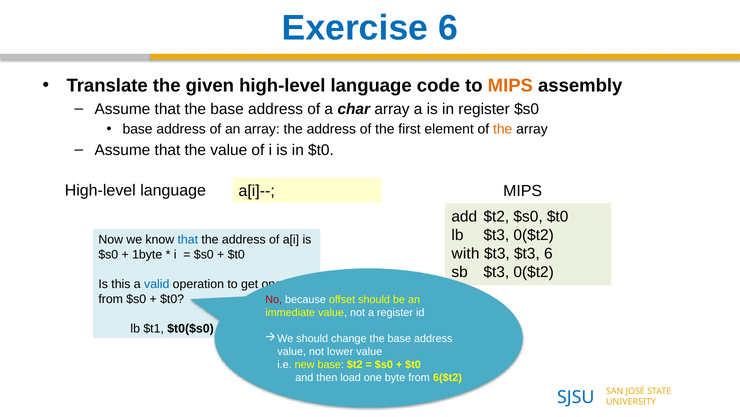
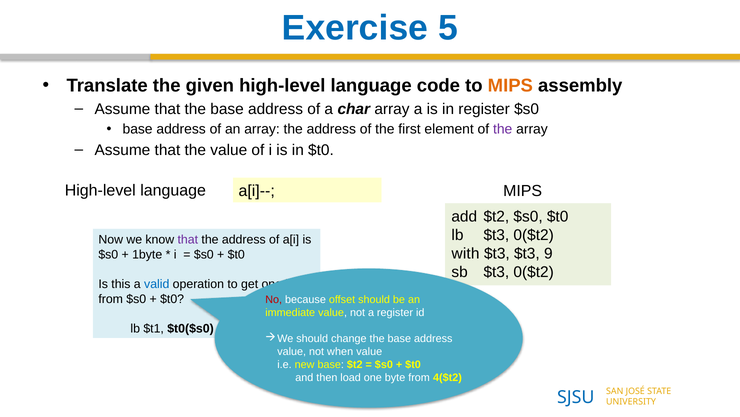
Exercise 6: 6 -> 5 (448, 28)
the colour: orange -> purple (503, 129)
that colour: blue -> purple (188, 239)
$t3 6: 6 -> 9 (548, 253)
lower: lower -> when (340, 351)
6($t2: 6($t2 -> 4($t2 (447, 377)
